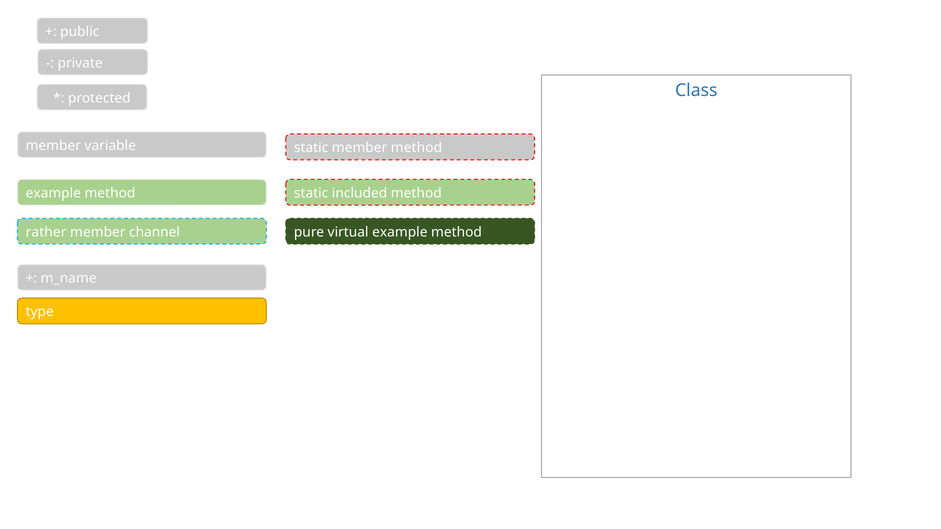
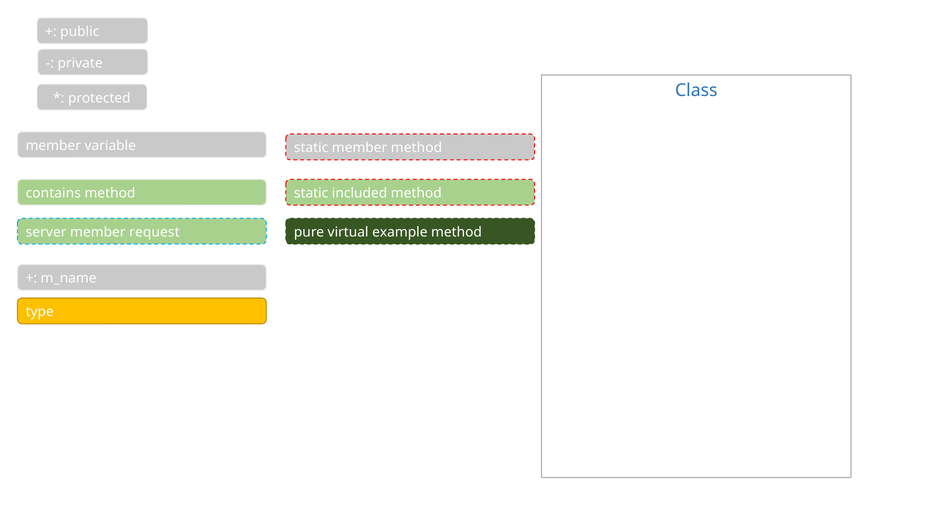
example: example -> contains (53, 193)
rather: rather -> server (46, 232)
channel: channel -> request (154, 232)
